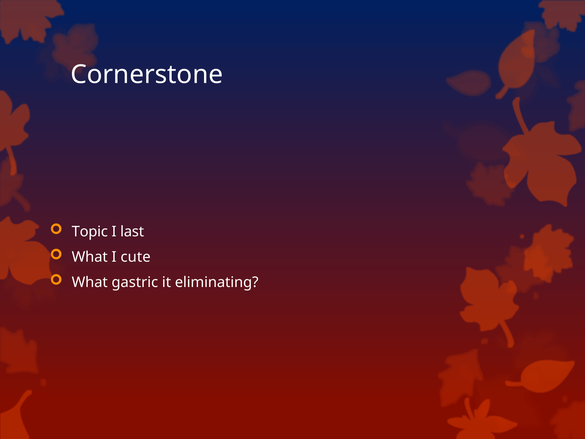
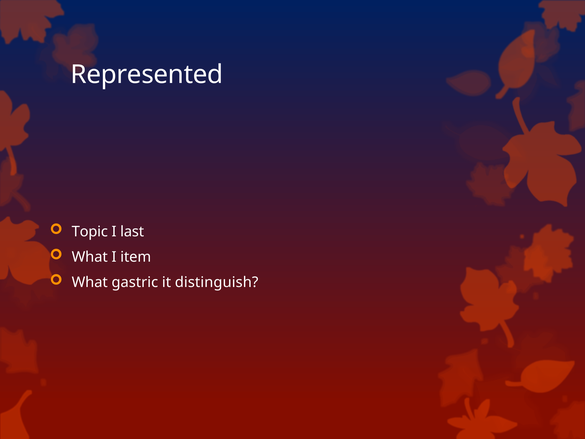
Cornerstone: Cornerstone -> Represented (147, 75)
cute: cute -> item (136, 257)
eliminating: eliminating -> distinguish (217, 282)
